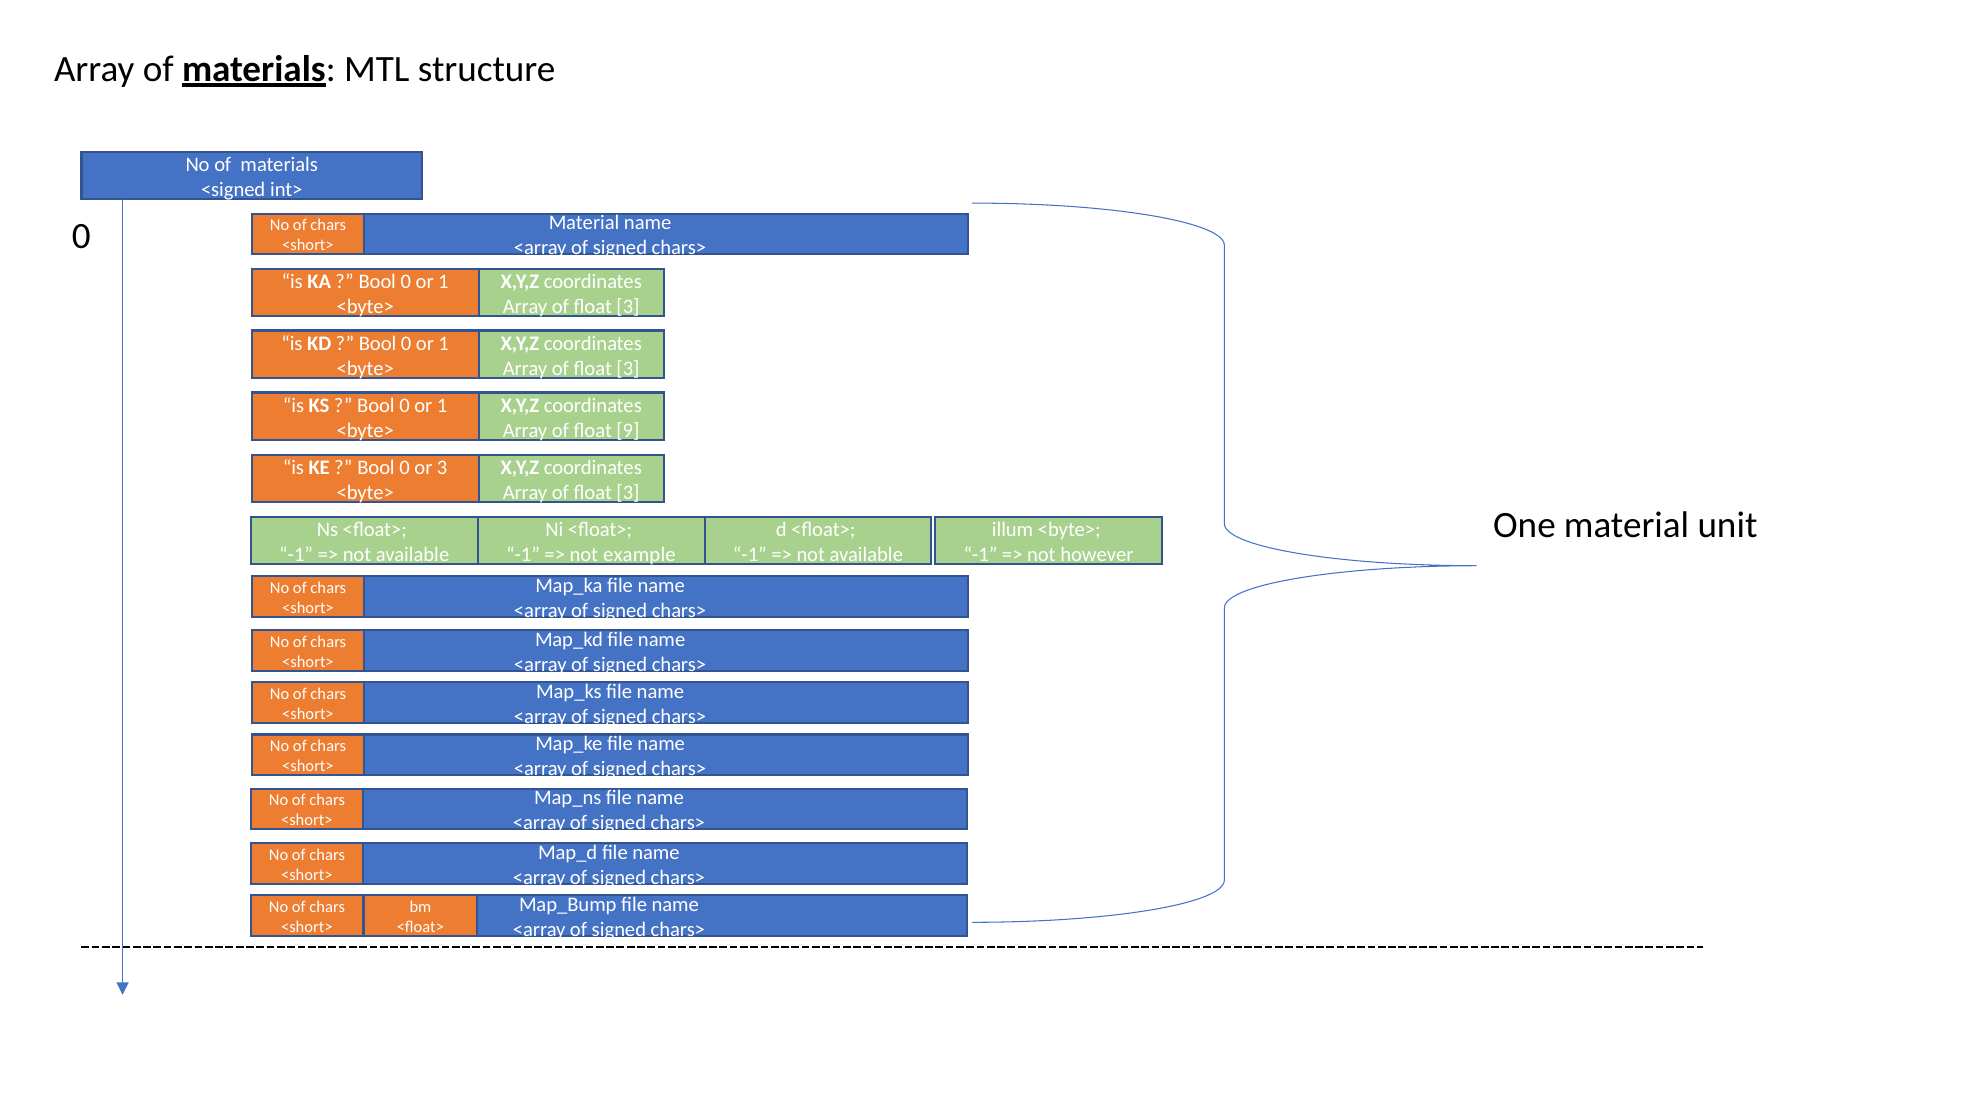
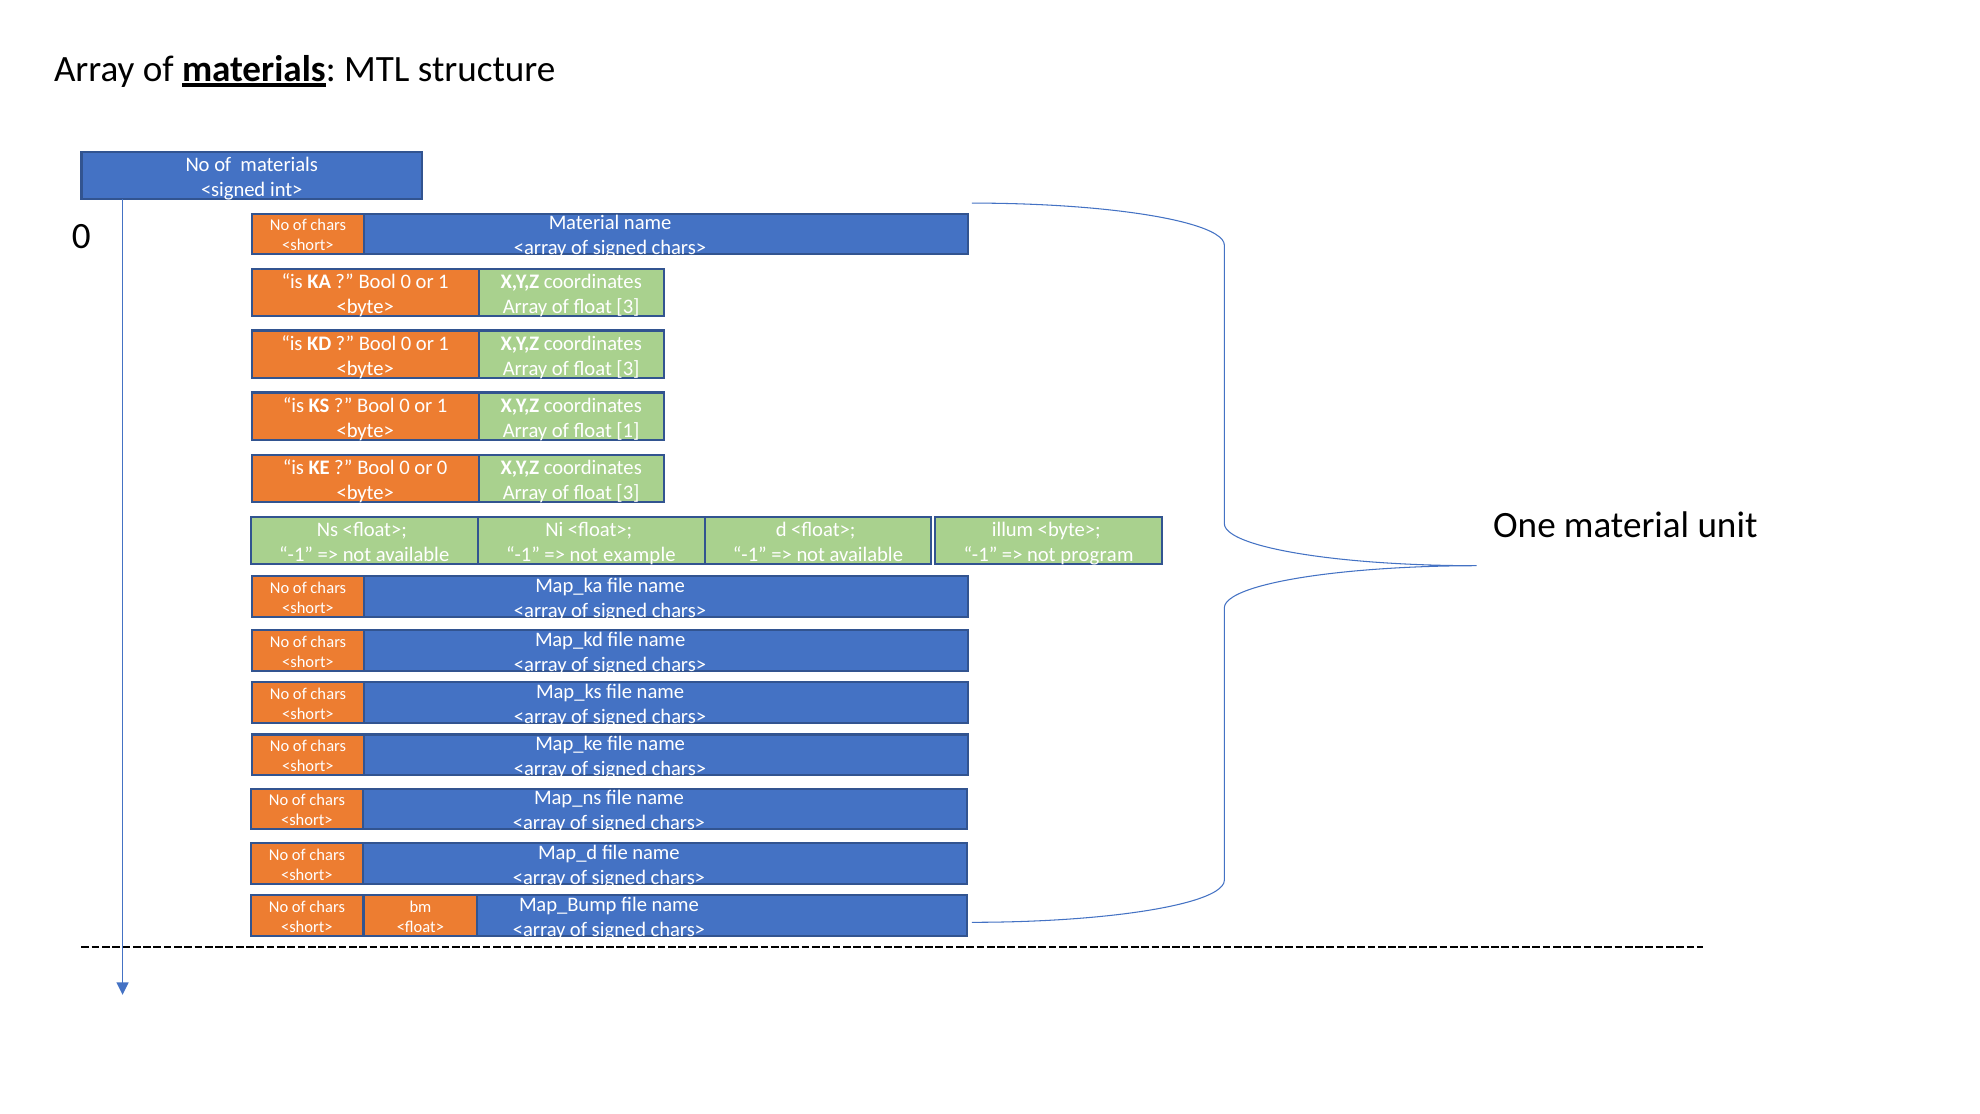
float 9: 9 -> 1 (628, 430)
or 3: 3 -> 0 (442, 467)
however: however -> program (1097, 554)
